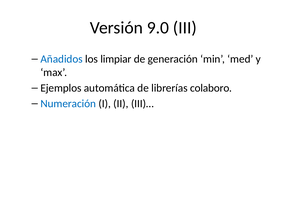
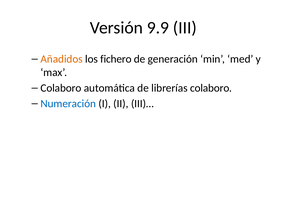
9.0: 9.0 -> 9.9 (158, 28)
Añadidos colour: blue -> orange (62, 59)
limpiar: limpiar -> fichero (116, 59)
Ejemplos: Ejemplos -> Colaboro (61, 88)
